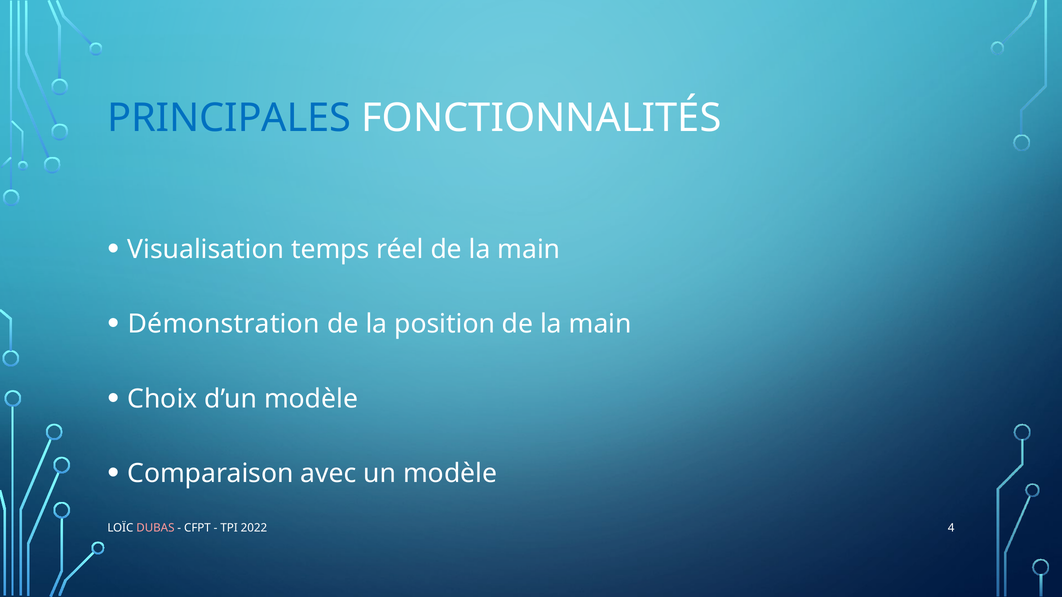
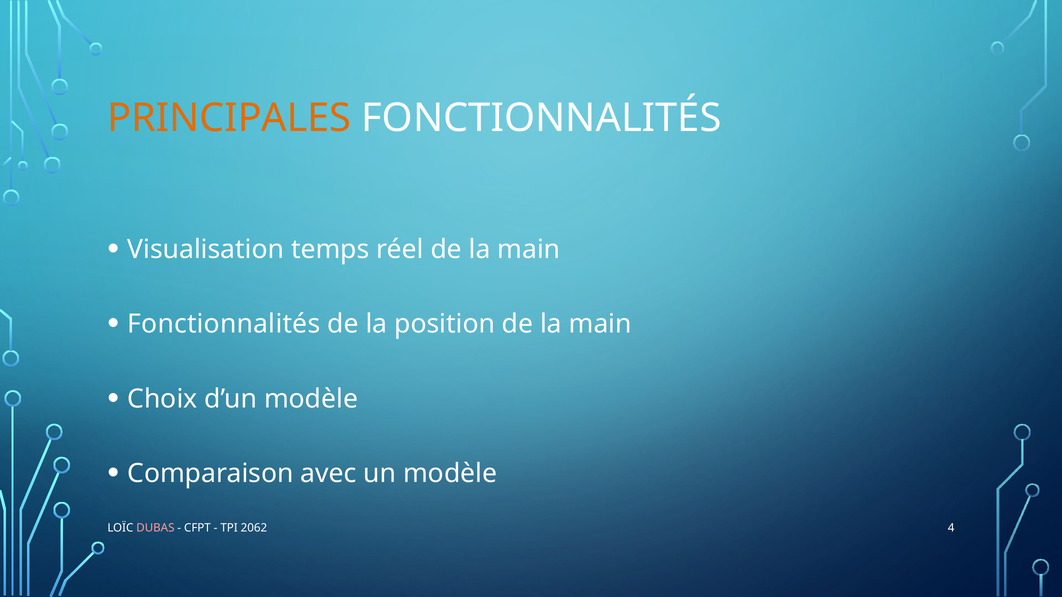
PRINCIPALES colour: blue -> orange (229, 118)
Démonstration: Démonstration -> Fonctionnalités (224, 324)
2022: 2022 -> 2062 (254, 528)
